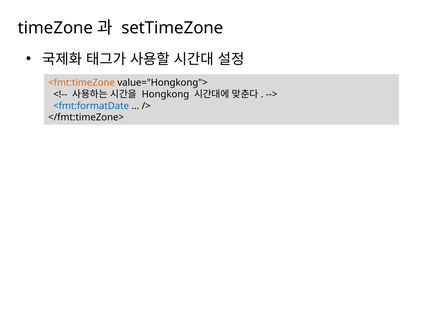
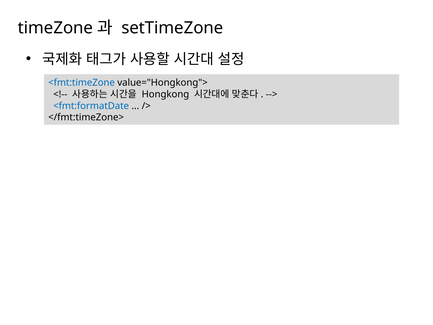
<fmt:timeZone colour: orange -> blue (82, 83)
